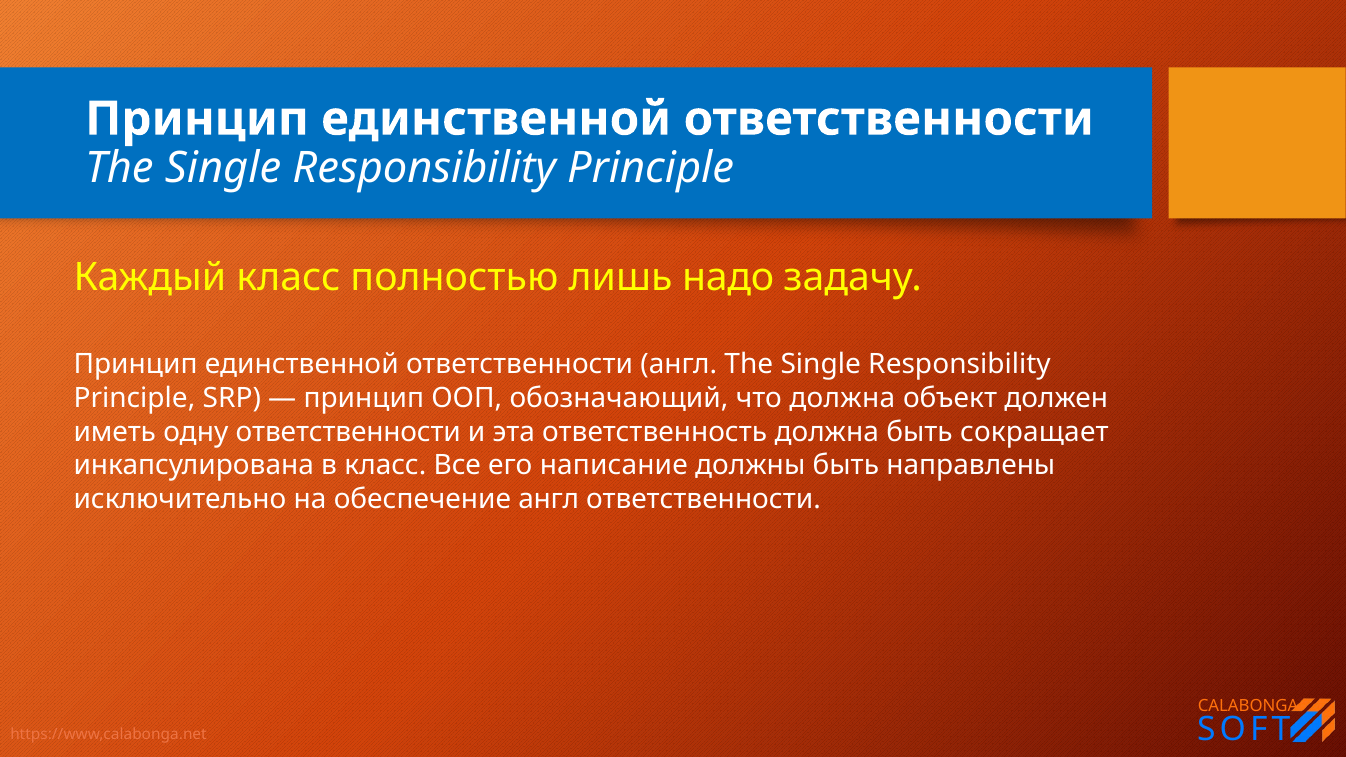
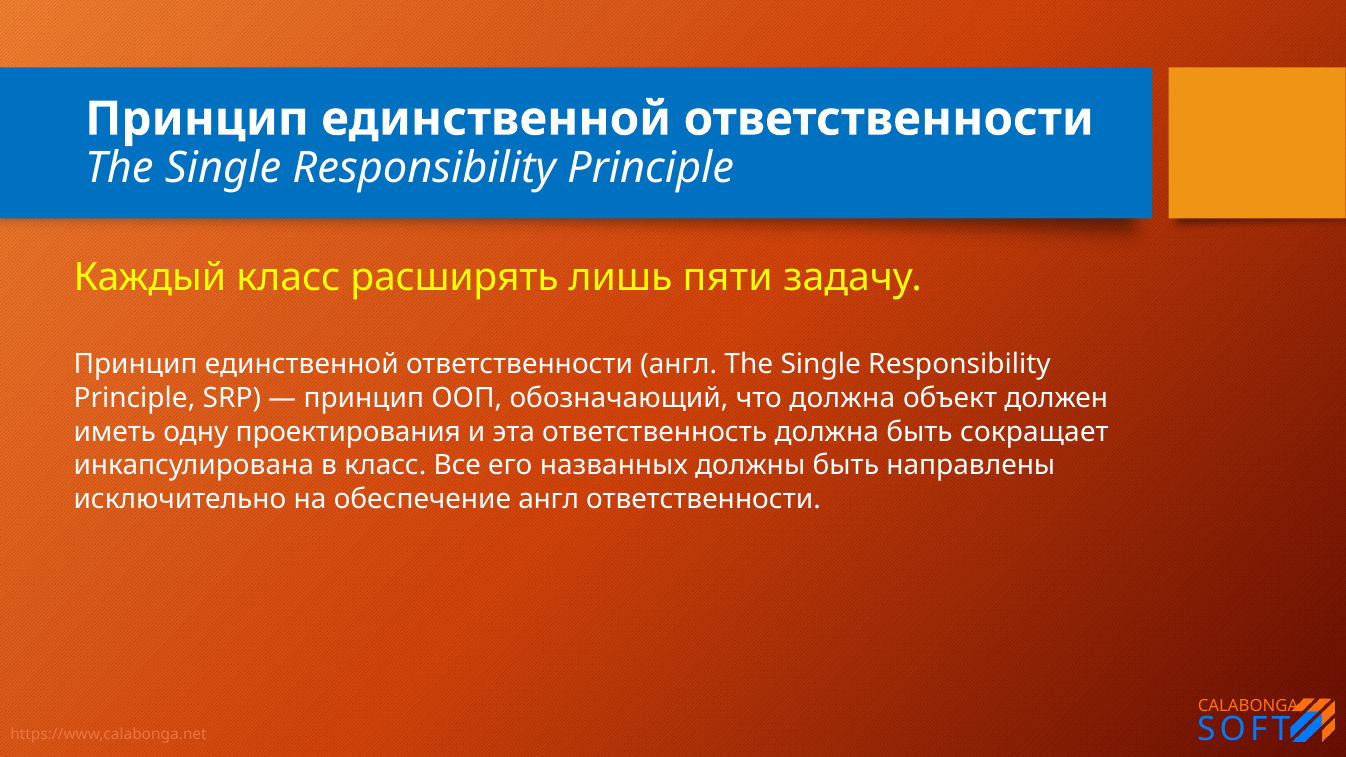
полностью: полностью -> расширять (455, 278)
надо: надо -> пяти (728, 278)
одну ответственности: ответственности -> проектирования (348, 432)
написание: написание -> названных (614, 466)
